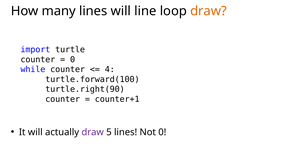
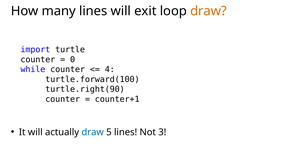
line: line -> exit (145, 11)
draw colour: purple -> blue (93, 132)
Not 0: 0 -> 3 (162, 132)
